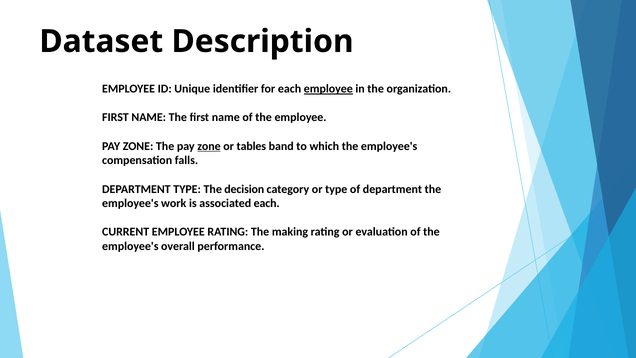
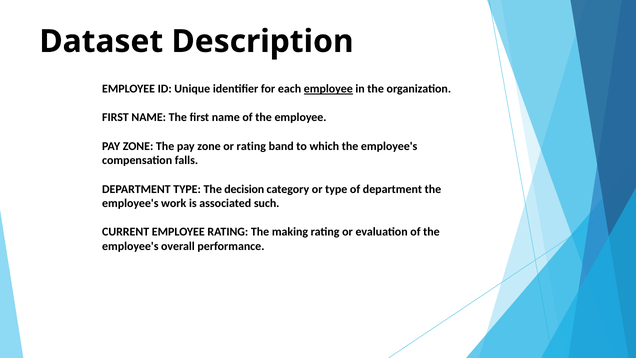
zone underline: present -> none (209, 146)
or tables: tables -> rating (251, 146)
associated each: each -> such (267, 203)
